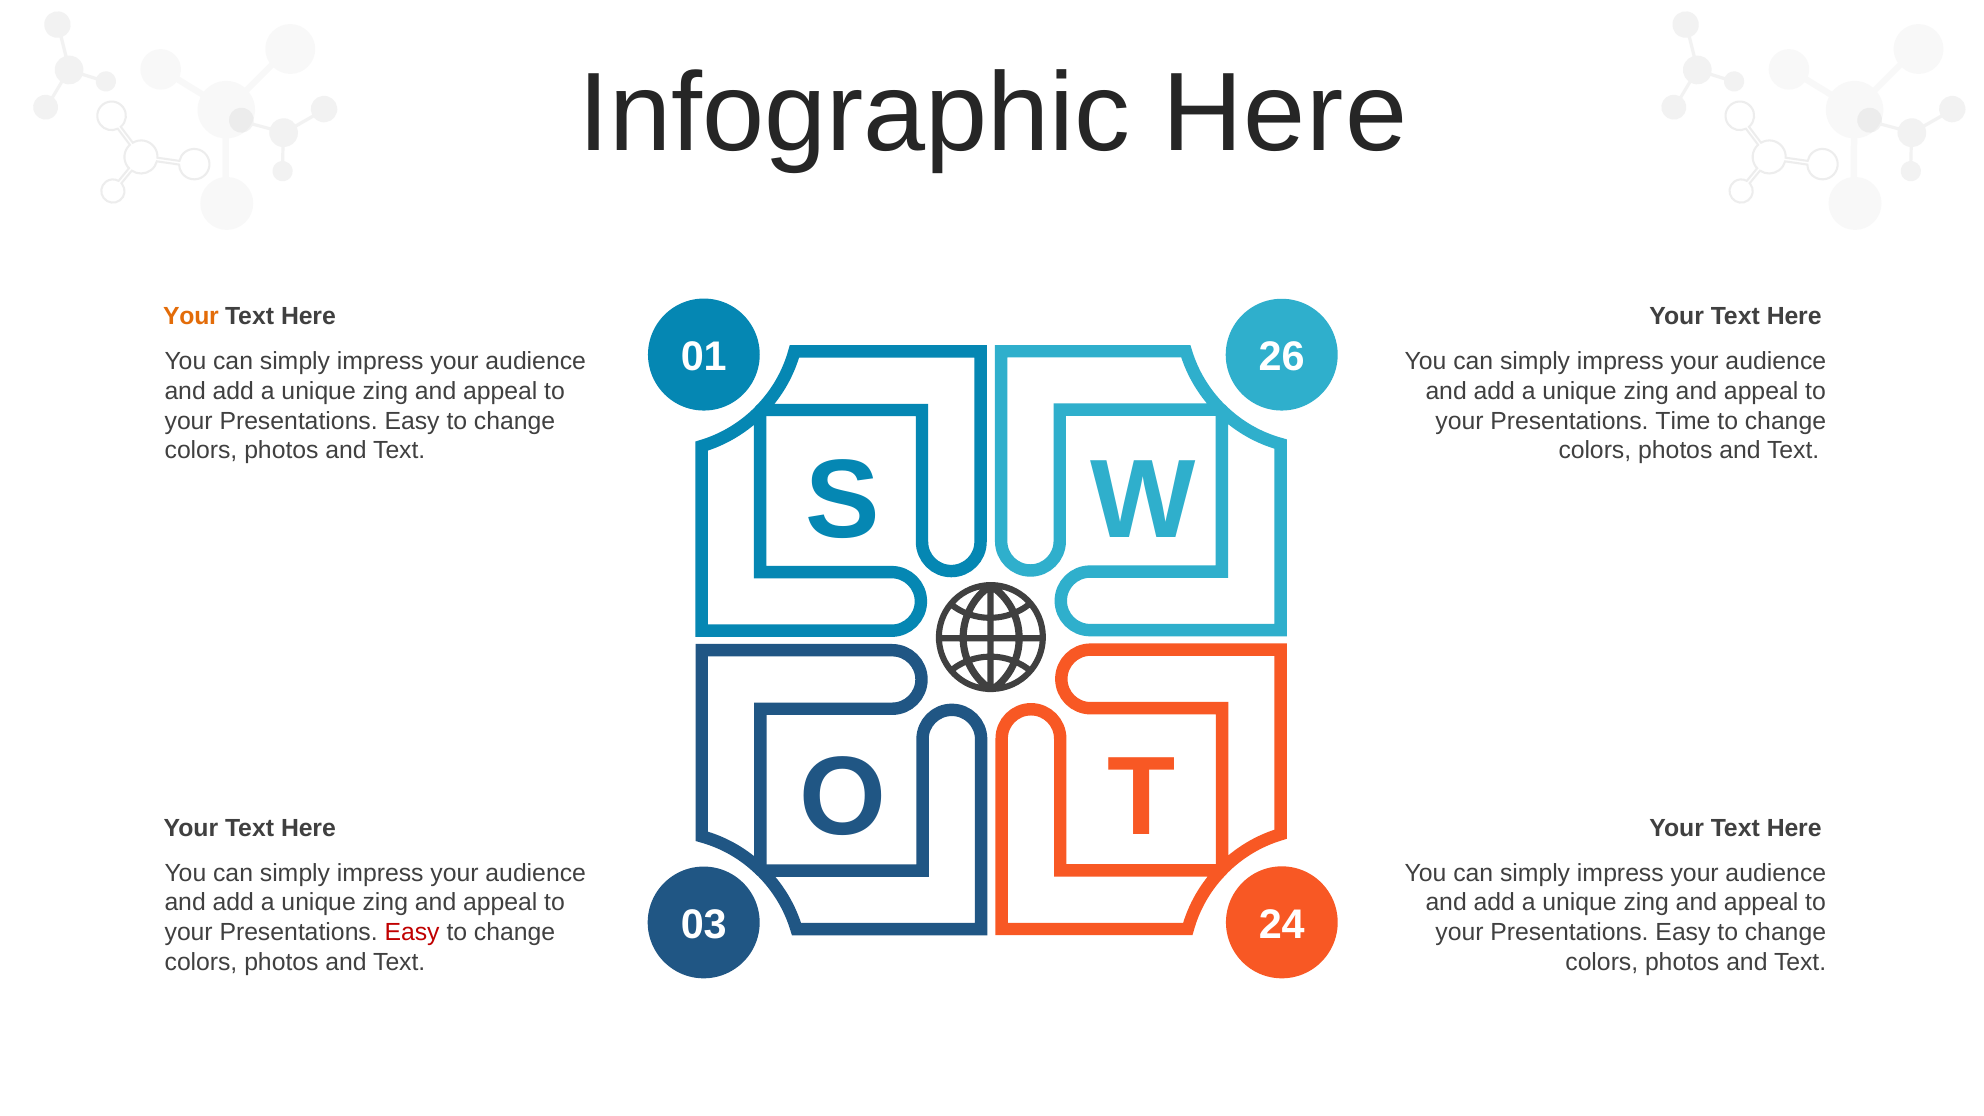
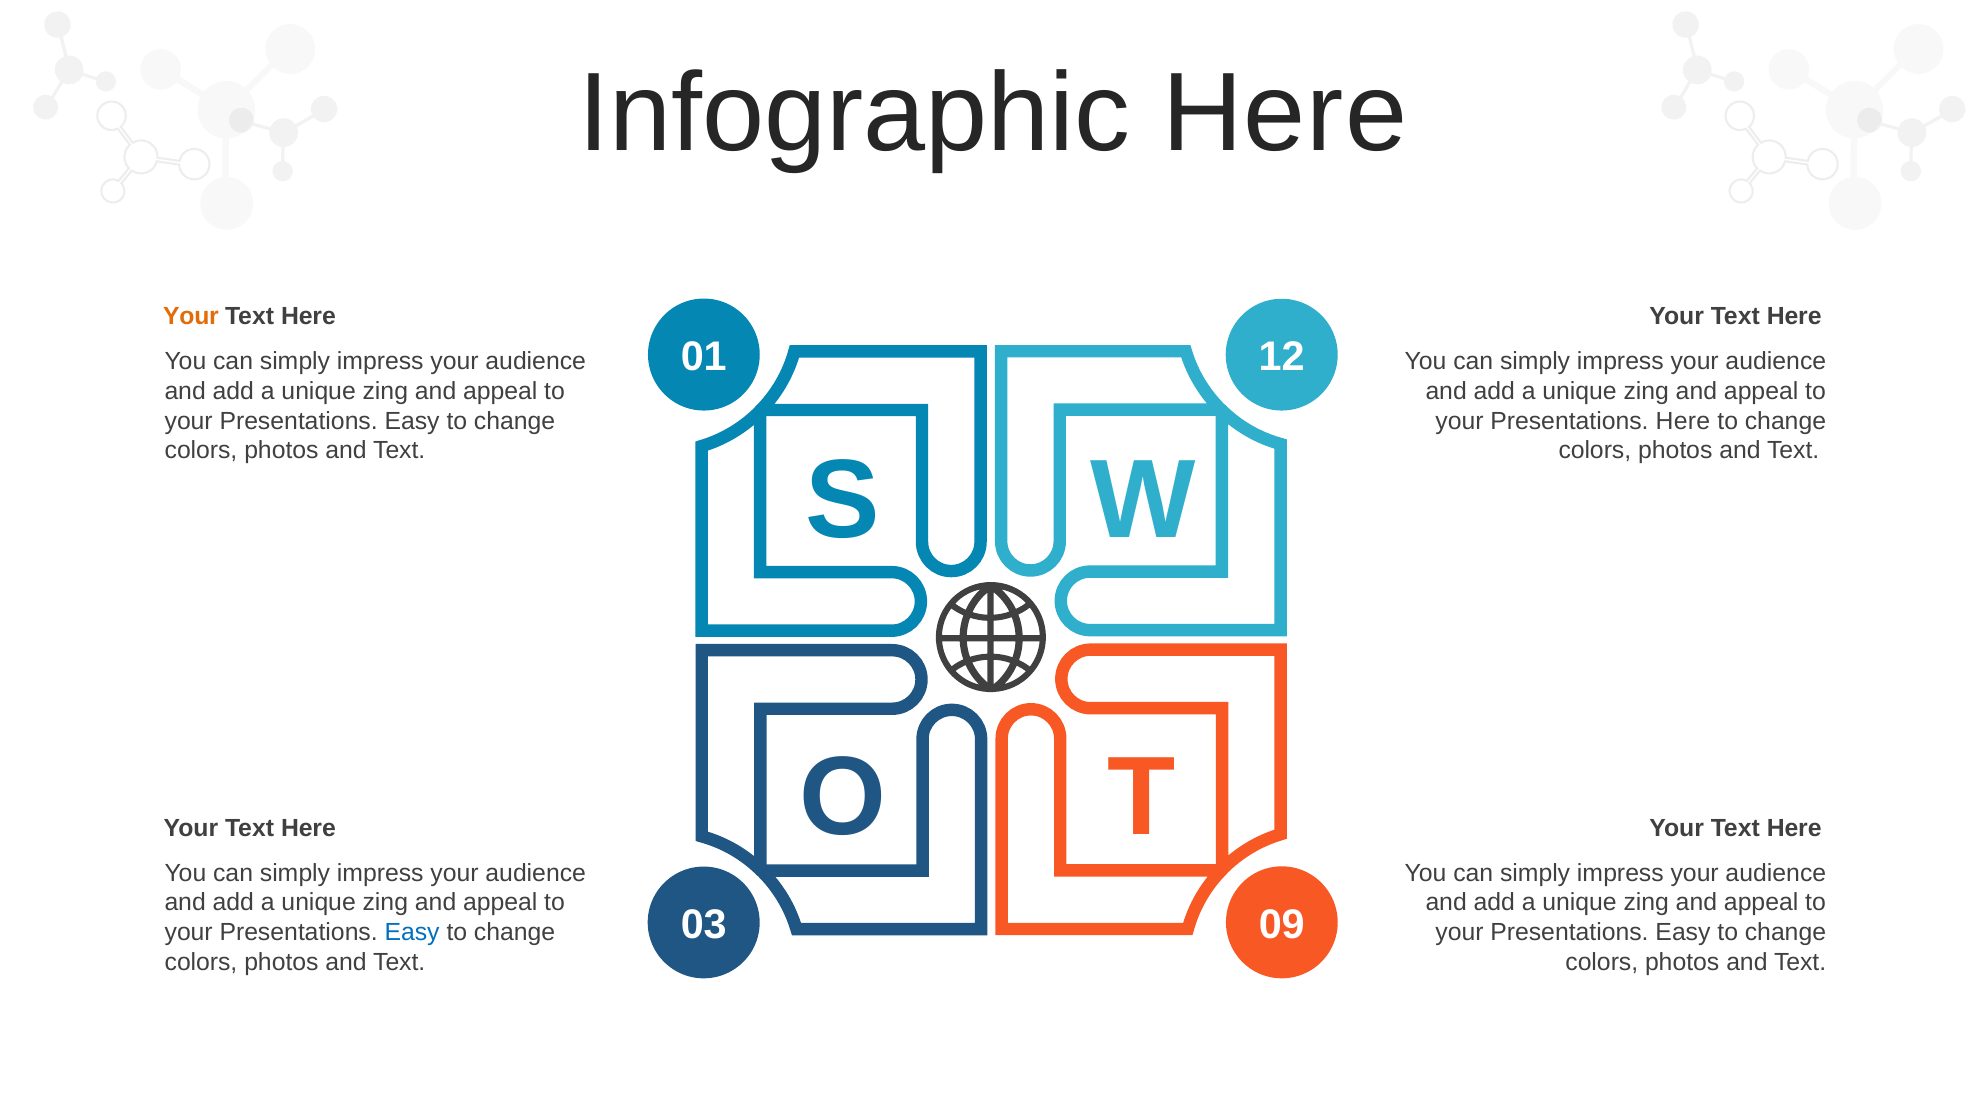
26: 26 -> 12 (1282, 357)
Presentations Time: Time -> Here (1683, 421)
24: 24 -> 09 (1282, 925)
Easy colour: red -> blue (412, 932)
